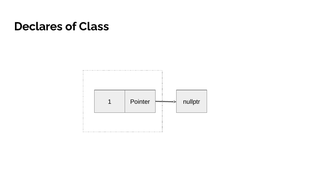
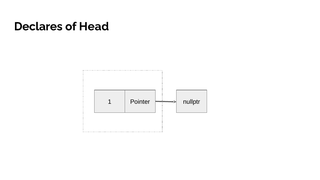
Class: Class -> Head (94, 27)
